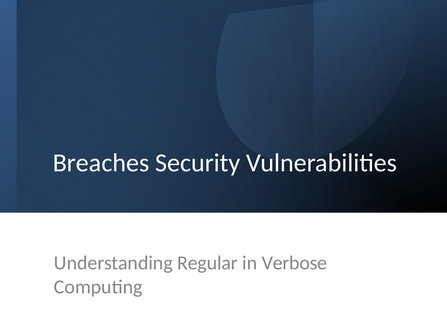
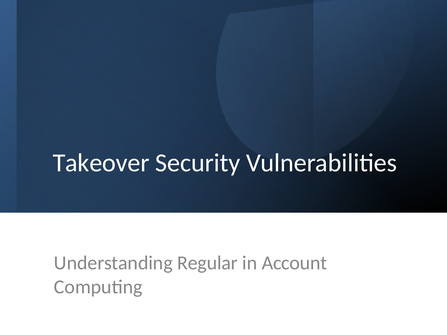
Breaches: Breaches -> Takeover (101, 163)
Verbose: Verbose -> Account (294, 263)
